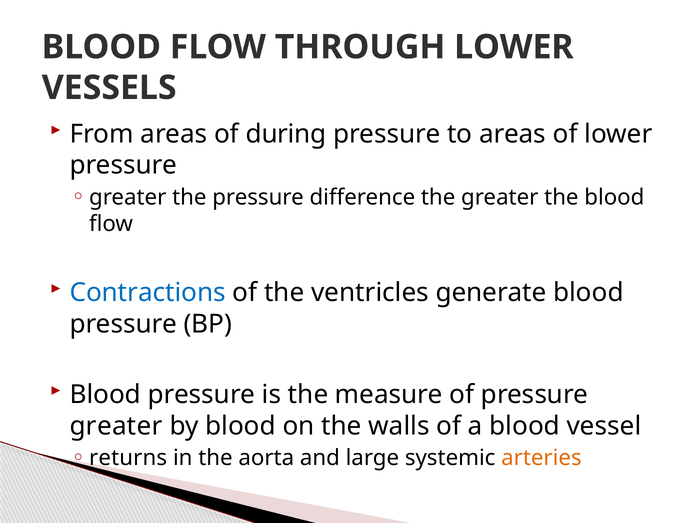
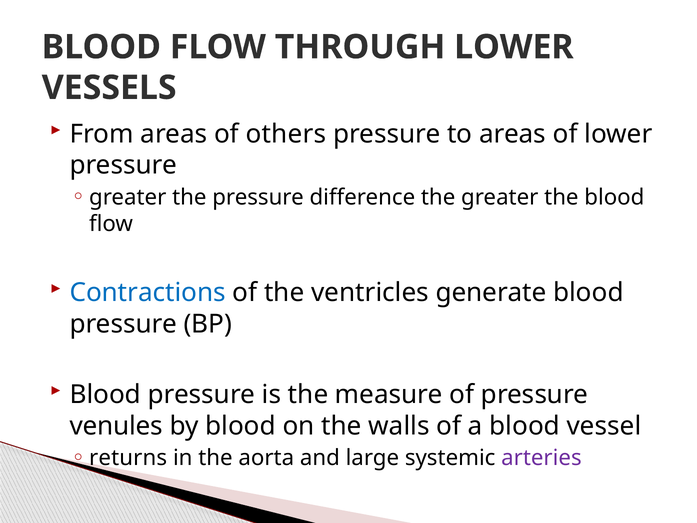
during: during -> others (286, 134)
greater: greater -> venules (116, 426)
arteries colour: orange -> purple (541, 458)
